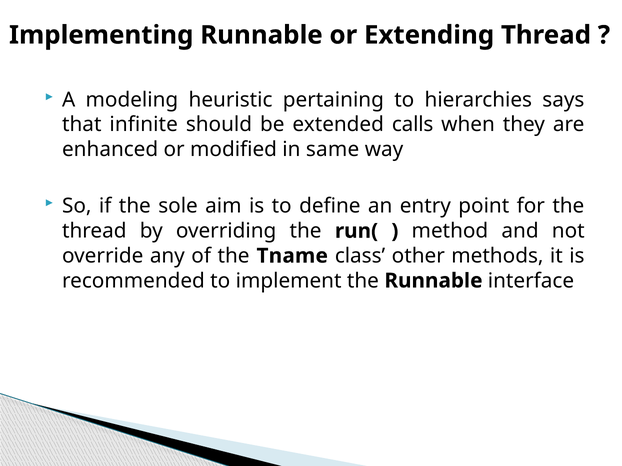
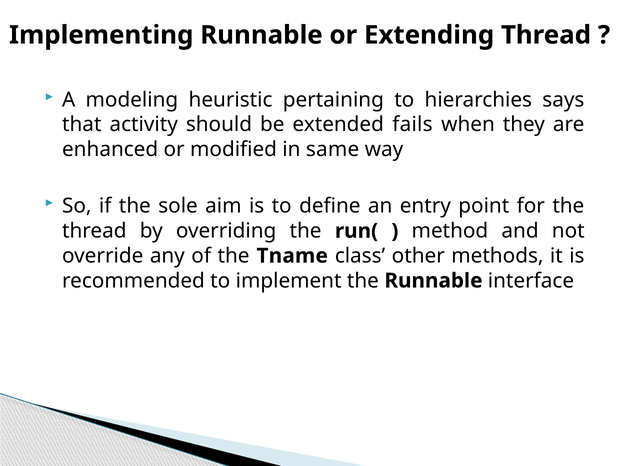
infinite: infinite -> activity (144, 125)
calls: calls -> fails (412, 125)
